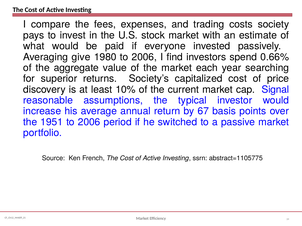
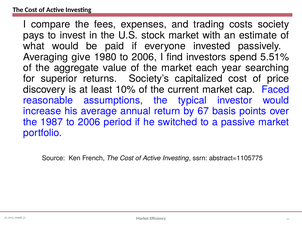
0.66%: 0.66% -> 5.51% (275, 57)
Signal: Signal -> Faced (275, 90)
1951: 1951 -> 1987 (52, 122)
